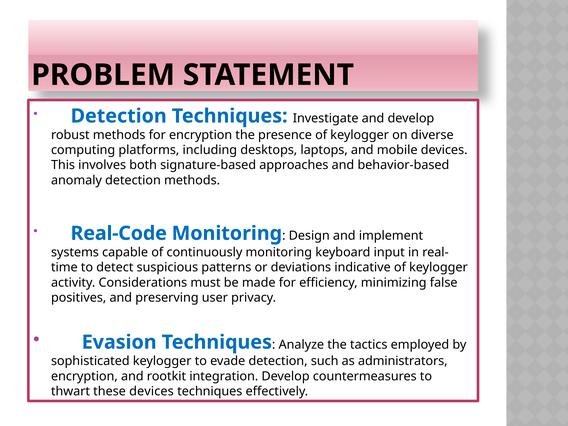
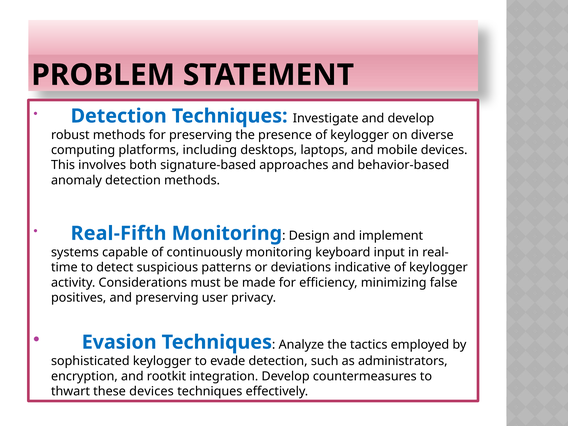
for encryption: encryption -> preserving (201, 135)
Real-Code: Real-Code -> Real-Fifth (119, 233)
